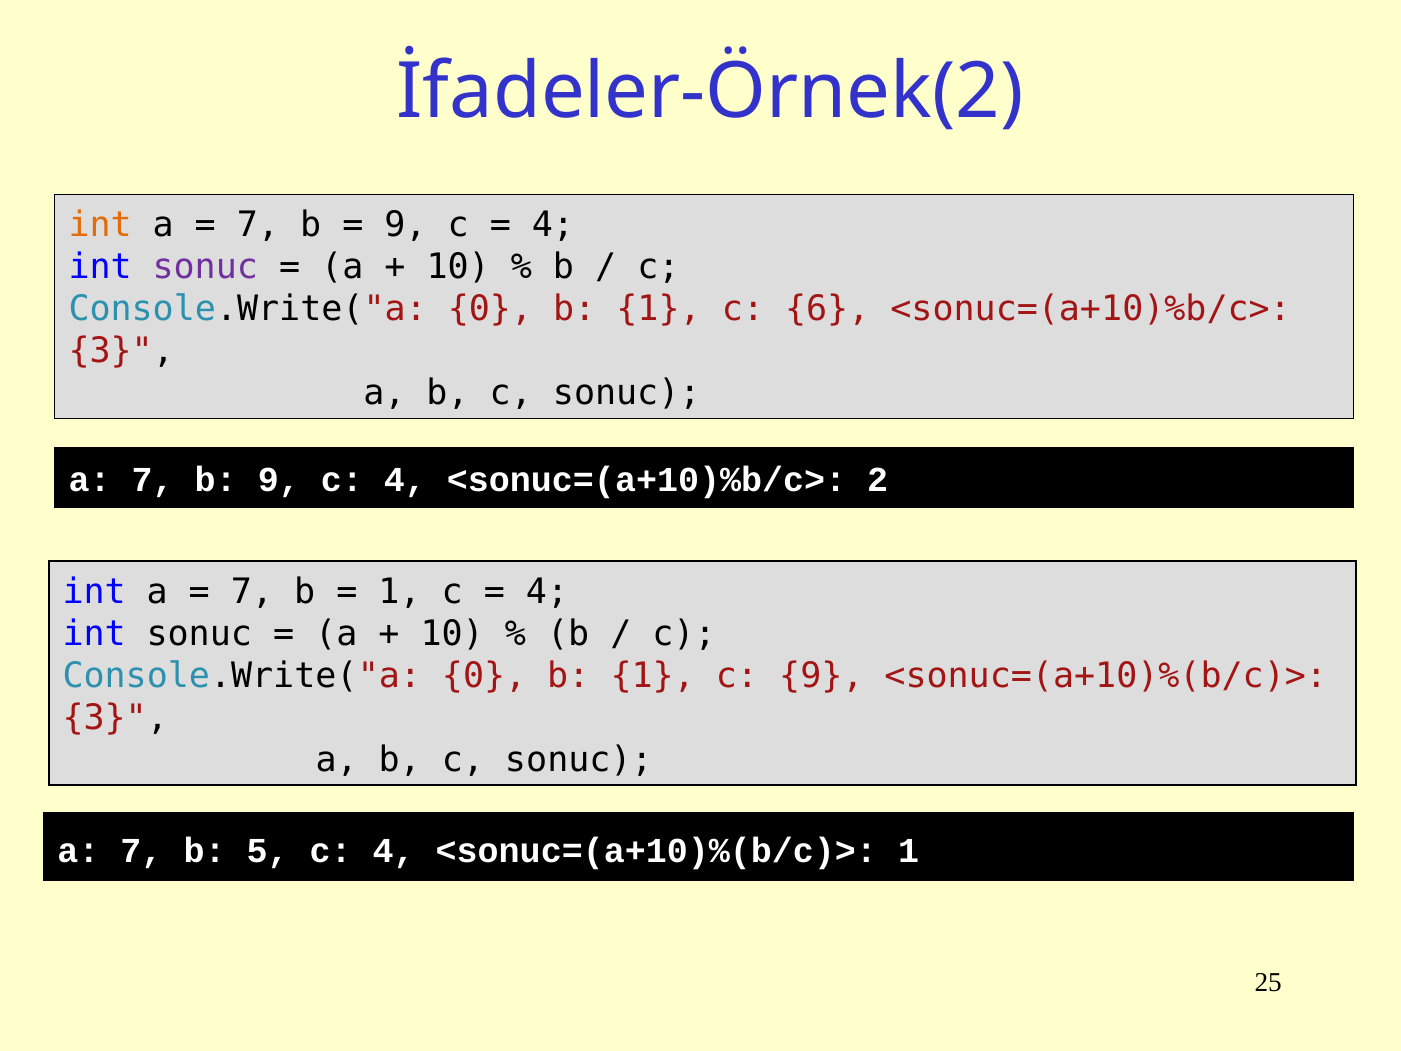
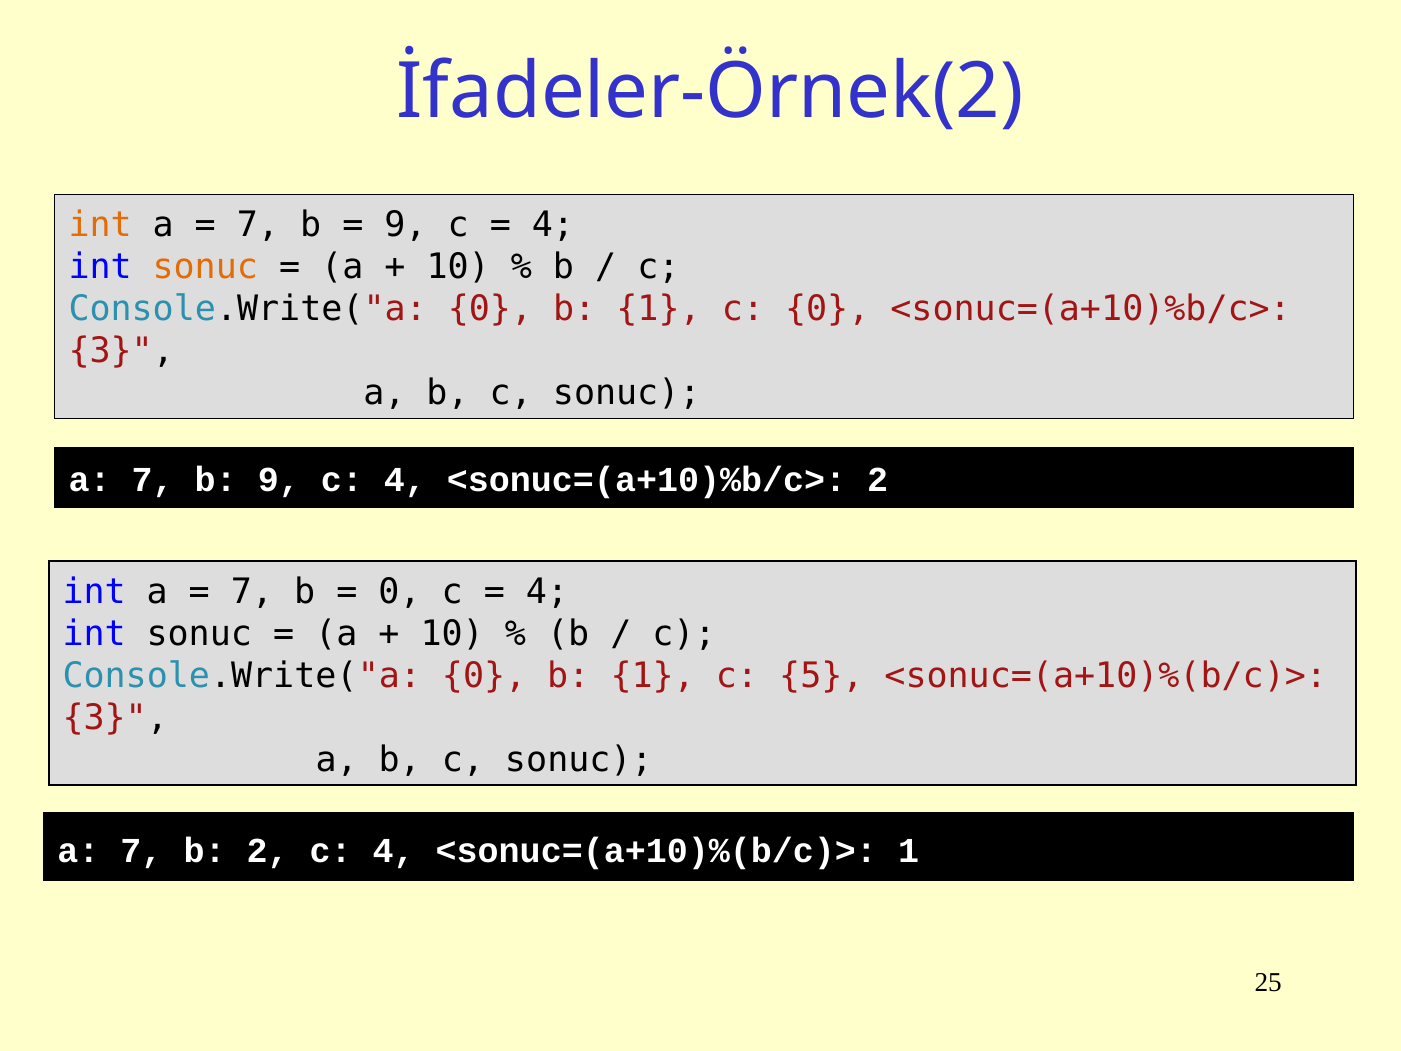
sonuc colour: purple -> orange (205, 267)
c 6: 6 -> 0 (827, 309)
1: 1 -> 0 (400, 591)
c 9: 9 -> 5 (821, 675)
b 5: 5 -> 2 (268, 850)
